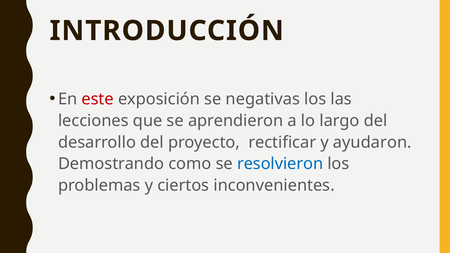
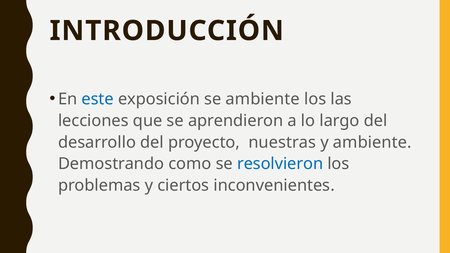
este colour: red -> blue (98, 99)
se negativas: negativas -> ambiente (263, 99)
rectificar: rectificar -> nuestras (282, 142)
y ayudaron: ayudaron -> ambiente (372, 142)
